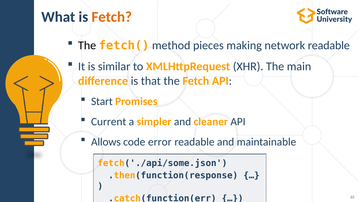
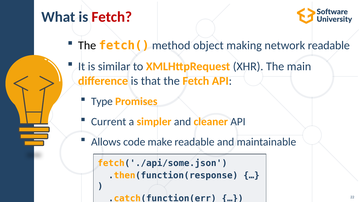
Fetch colour: orange -> red (112, 17)
pieces: pieces -> object (208, 45)
Start: Start -> Type (102, 101)
error: error -> make (160, 142)
